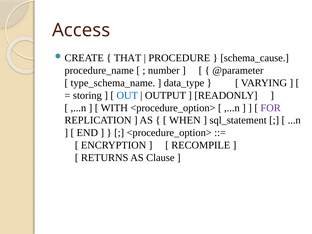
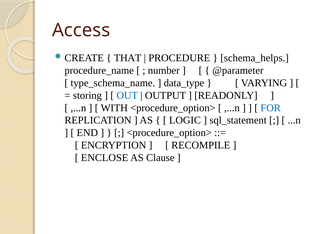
schema_cause: schema_cause -> schema_helps (255, 58)
FOR colour: purple -> blue (271, 108)
WHEN: WHEN -> LOGIC (185, 120)
RETURNS: RETURNS -> ENCLOSE (105, 158)
